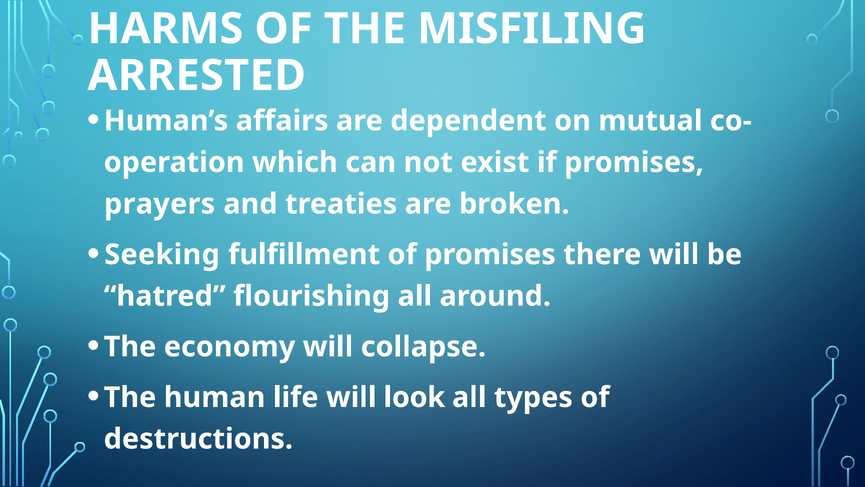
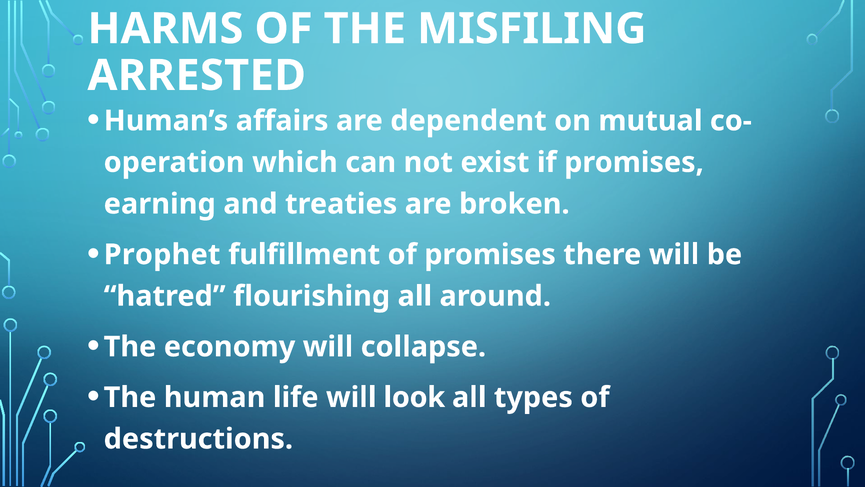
prayers: prayers -> earning (160, 204)
Seeking: Seeking -> Prophet (162, 254)
